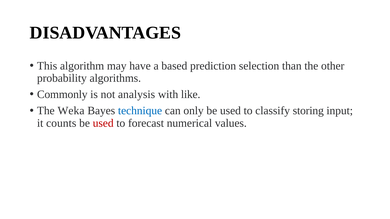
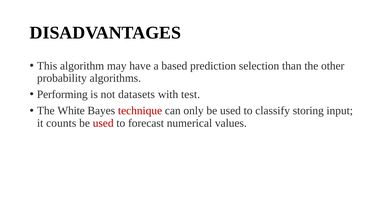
Commonly: Commonly -> Performing (62, 95)
analysis: analysis -> datasets (137, 95)
like: like -> test (191, 95)
Weka: Weka -> White (71, 111)
technique colour: blue -> red (140, 111)
